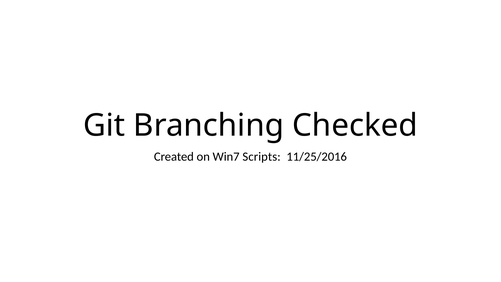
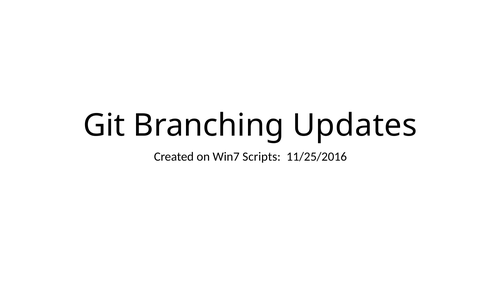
Checked: Checked -> Updates (355, 125)
